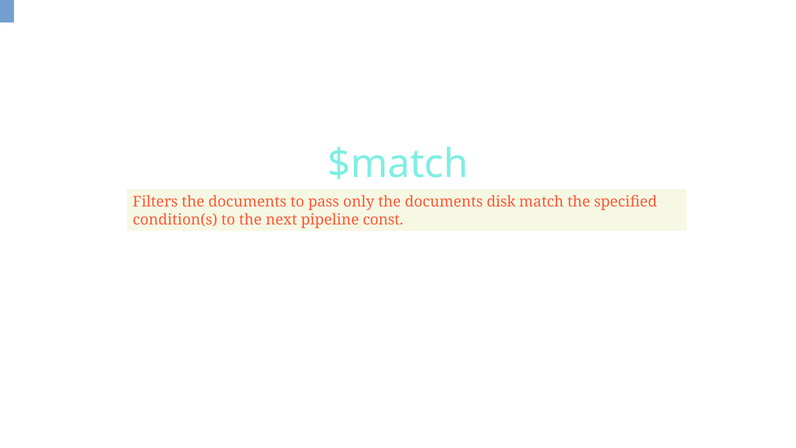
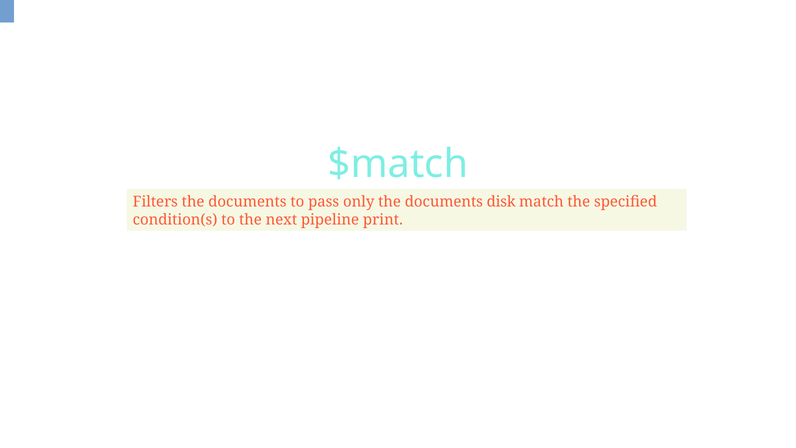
const: const -> print (383, 220)
